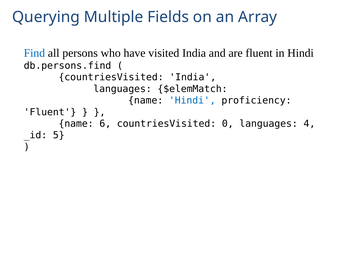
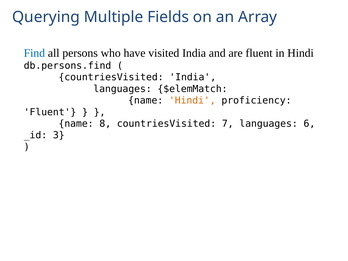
Hindi colour: blue -> orange (192, 100)
6: 6 -> 8 (105, 124)
0: 0 -> 7 (228, 124)
4: 4 -> 6 (309, 124)
5: 5 -> 3 (59, 135)
